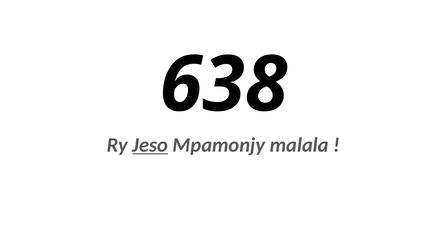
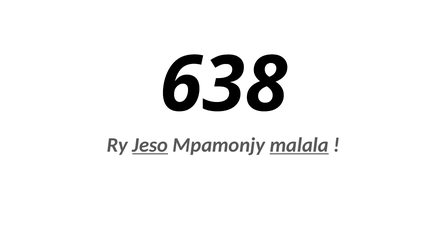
malala underline: none -> present (299, 145)
